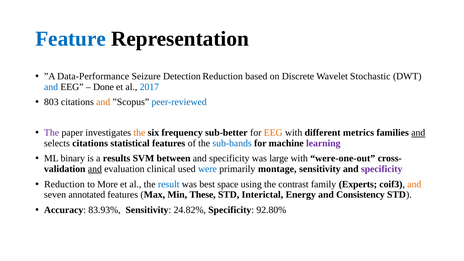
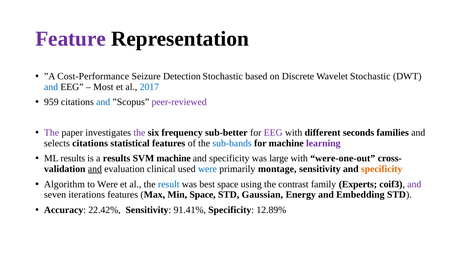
Feature colour: blue -> purple (71, 39)
Data-Performance: Data-Performance -> Cost-Performance (93, 76)
Detection Reduction: Reduction -> Stochastic (223, 76)
Done: Done -> Most (103, 87)
803: 803 -> 959 (51, 102)
and colour: orange -> blue (103, 102)
peer-reviewed colour: blue -> purple (179, 102)
the colour: orange -> purple (139, 133)
EEG colour: orange -> purple (273, 133)
metrics: metrics -> seconds (359, 133)
and underline: present -> none (418, 133)
ML binary: binary -> results (73, 158)
SVM between: between -> machine (174, 158)
specificity colour: purple -> orange (382, 169)
Reduction: Reduction -> Algorithm (64, 184)
to More: More -> Were (108, 184)
and colour: orange -> purple (414, 184)
annotated: annotated -> iterations (87, 195)
Min These: These -> Space (203, 195)
Interictal: Interictal -> Gaussian (262, 195)
Consistency: Consistency -> Embedding (360, 195)
83.93%: 83.93% -> 22.42% (105, 210)
24.82%: 24.82% -> 91.41% (190, 210)
92.80%: 92.80% -> 12.89% (271, 210)
